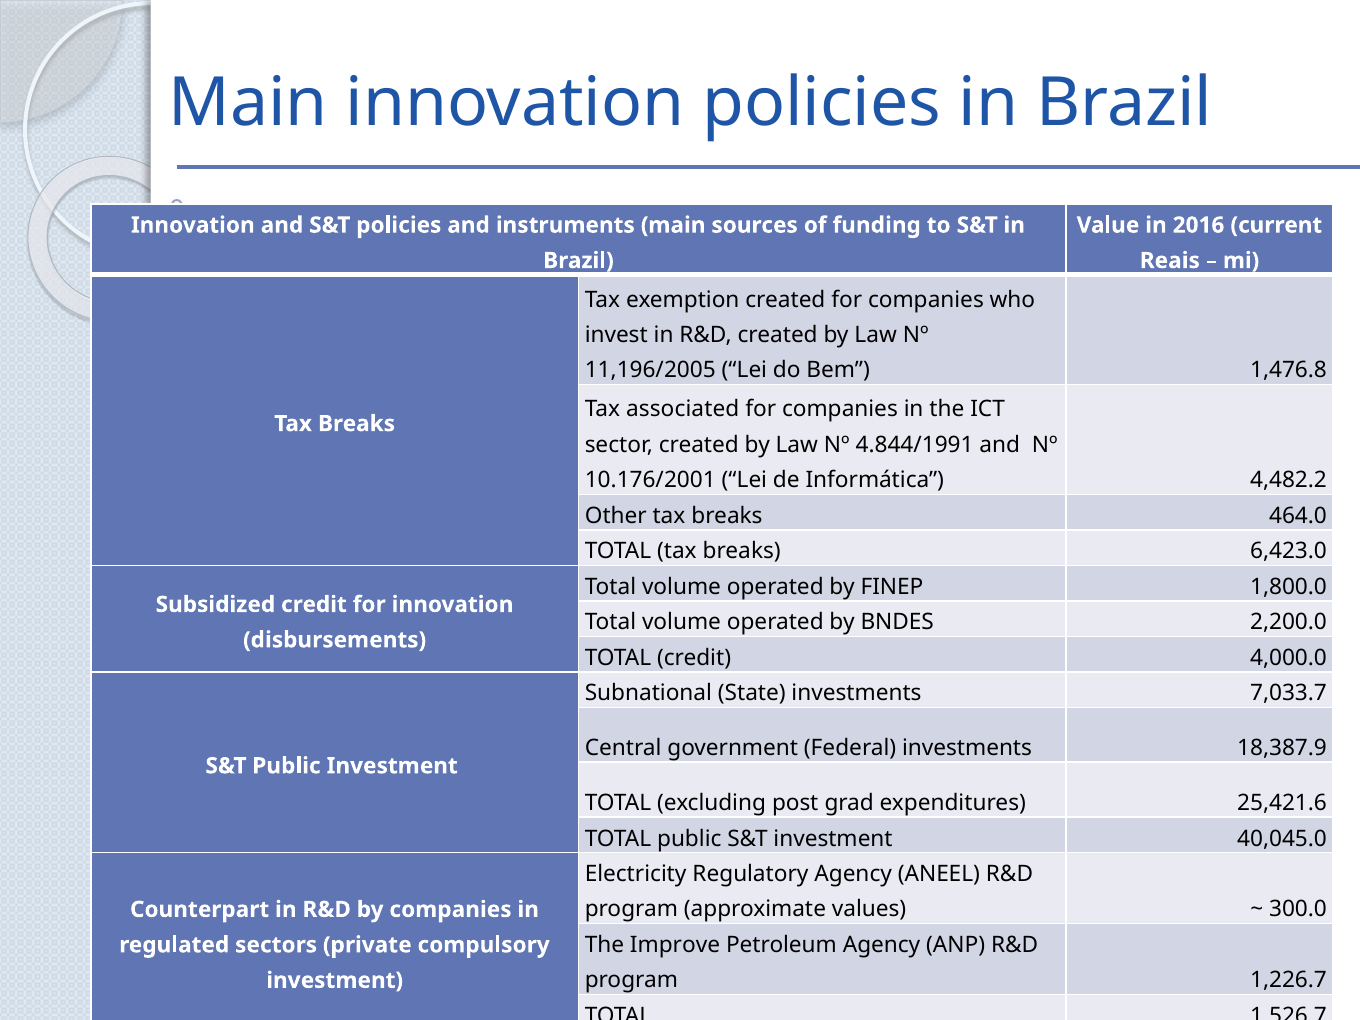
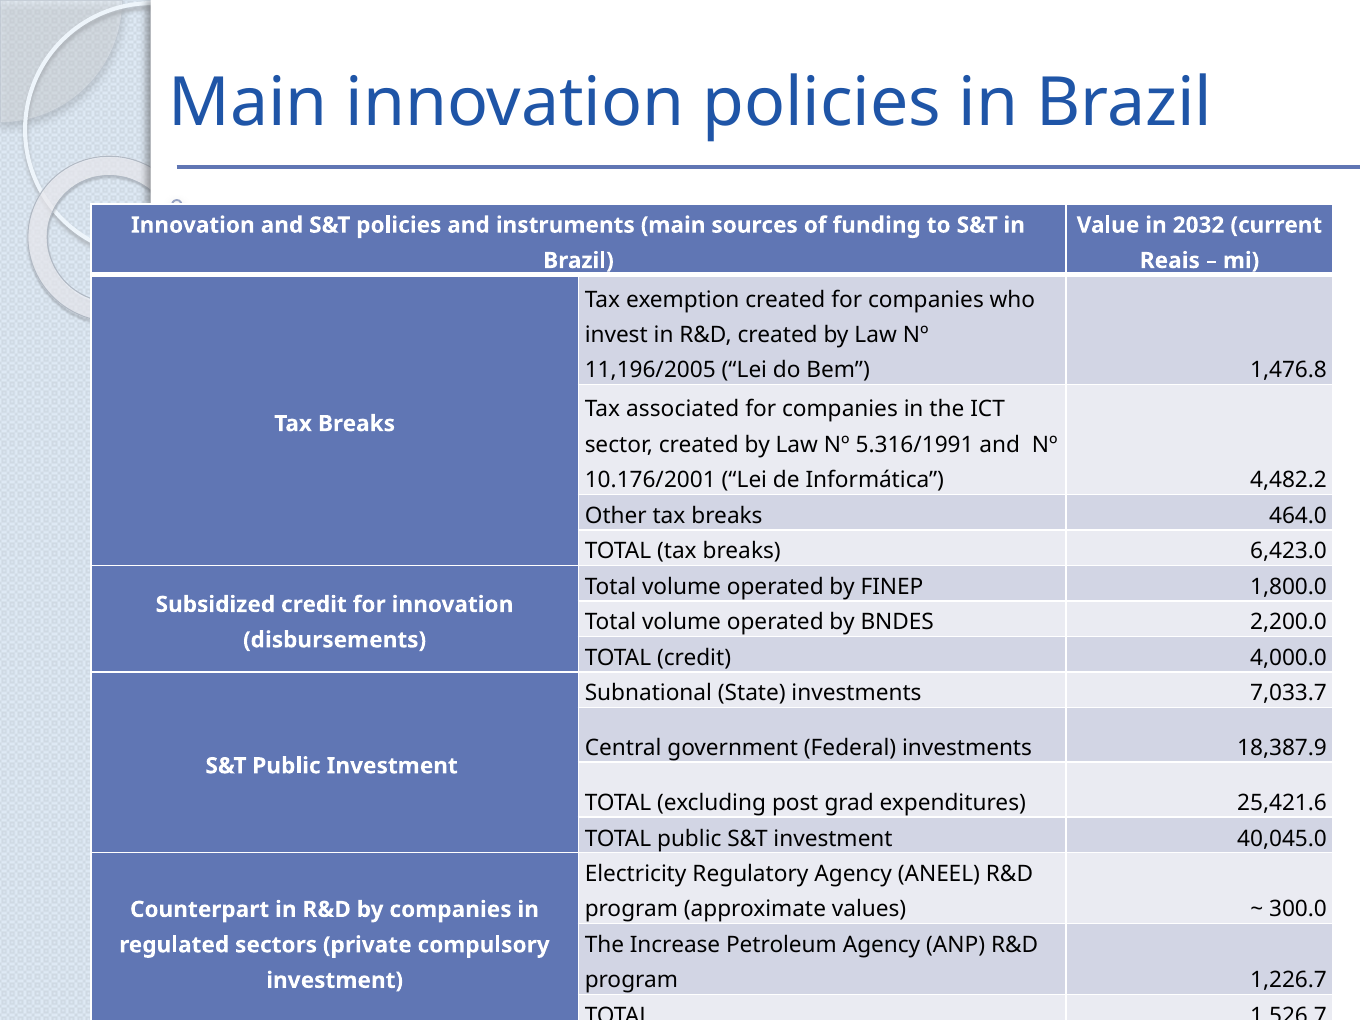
2016: 2016 -> 2032 (1199, 225)
4.844/1991: 4.844/1991 -> 5.316/1991 (915, 445)
Improve: Improve -> Increase (675, 945)
